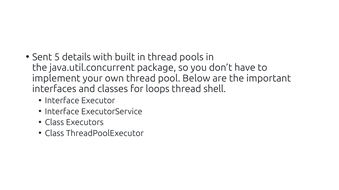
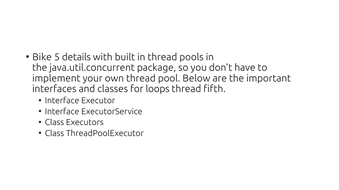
Sent: Sent -> Bike (42, 57)
shell: shell -> fifth (215, 89)
